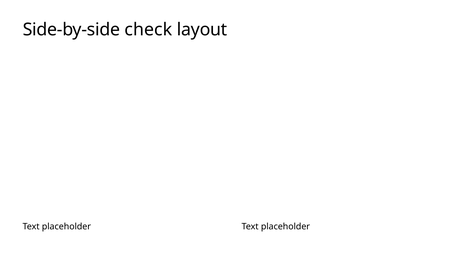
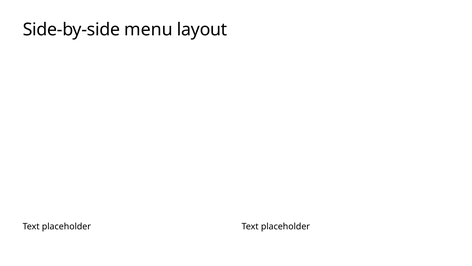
check: check -> menu (148, 30)
